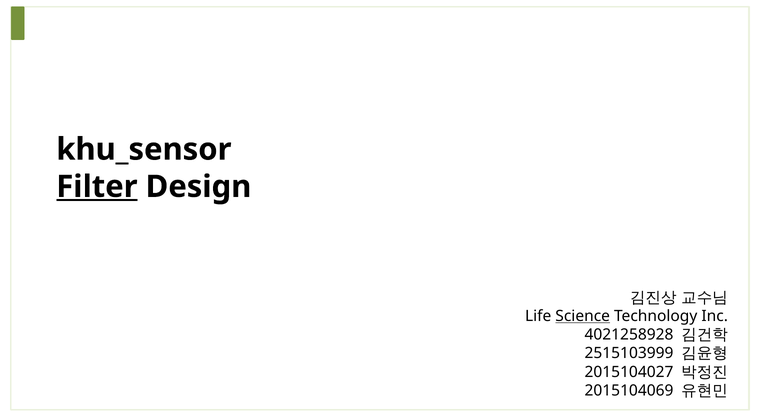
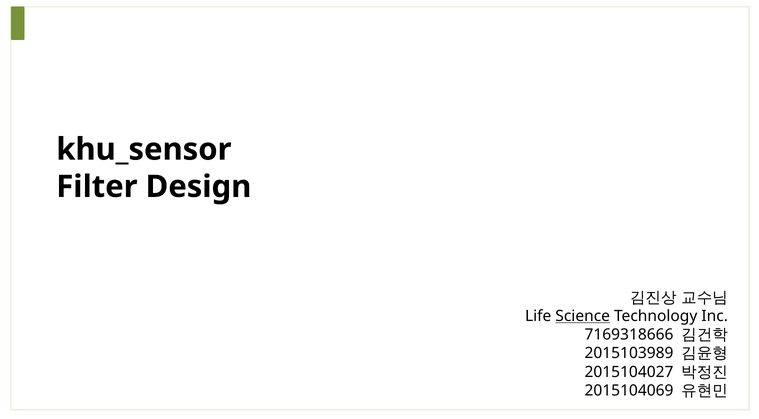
Filter underline: present -> none (97, 187)
4021258928: 4021258928 -> 7169318666 (629, 335)
2515103999: 2515103999 -> 2015103989 (629, 353)
